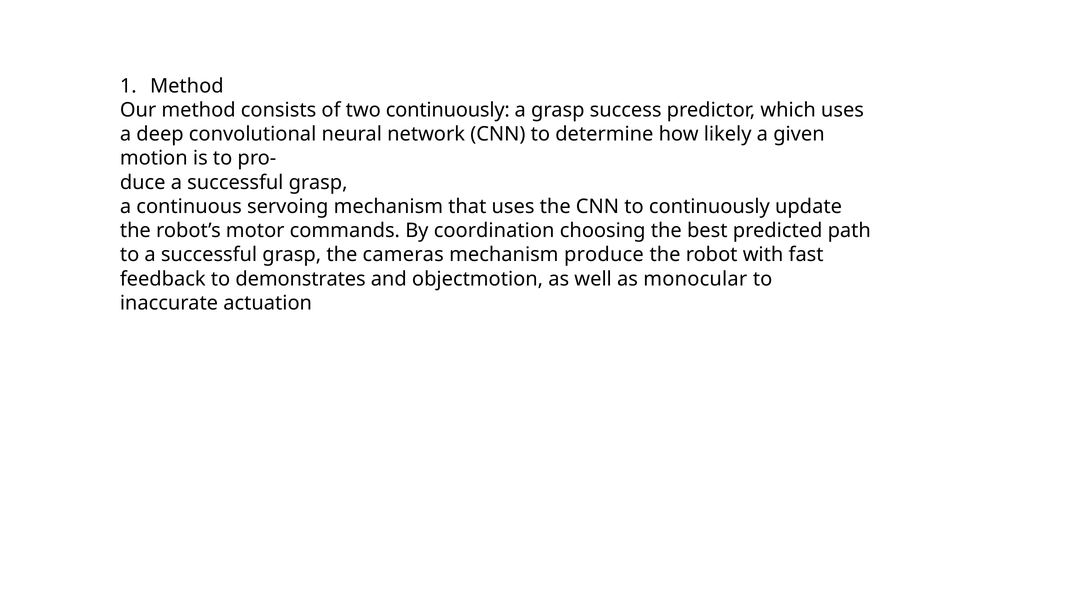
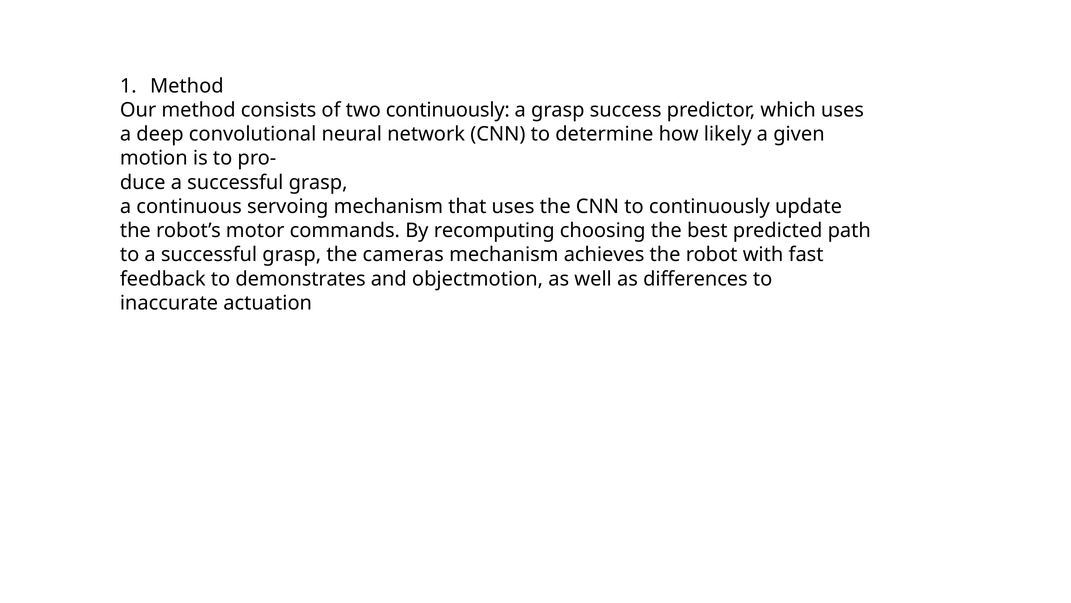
coordination: coordination -> recomputing (494, 230)
produce: produce -> achieves (604, 255)
monocular: monocular -> differences (695, 279)
